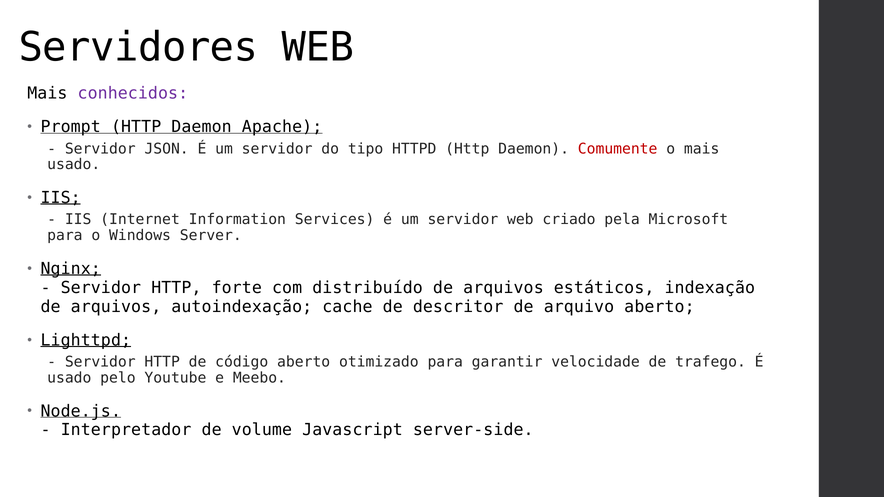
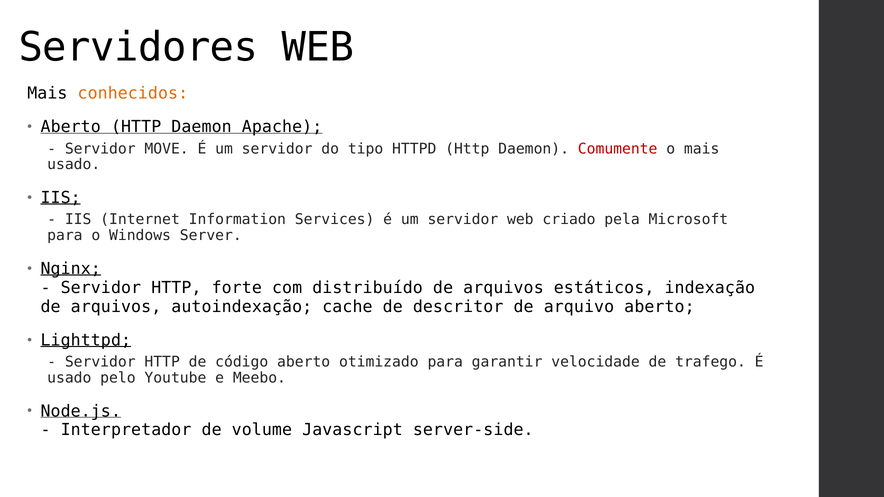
conhecidos colour: purple -> orange (133, 93)
Prompt: Prompt -> Aberto (71, 127)
JSON: JSON -> MOVE (167, 149)
